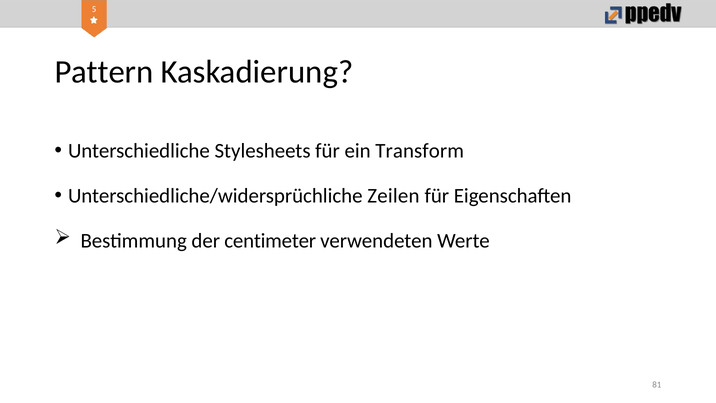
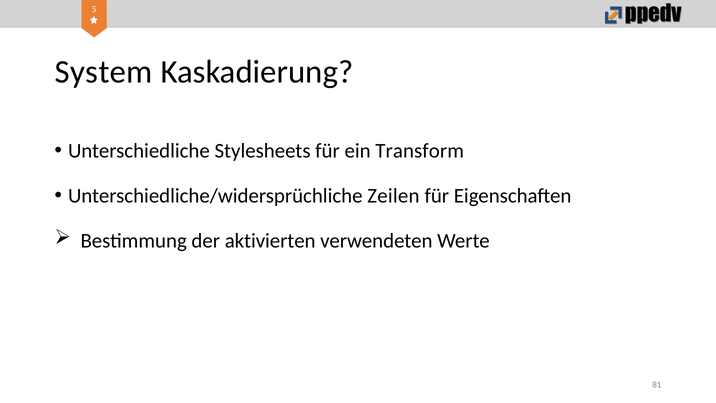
Pattern: Pattern -> System (104, 72)
centimeter: centimeter -> aktivierten (270, 241)
